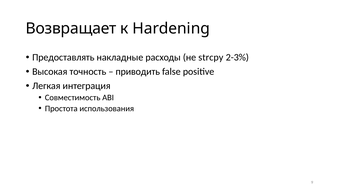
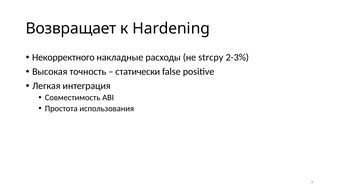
Предоставлять: Предоставлять -> Некорректного (63, 57)
приводить: приводить -> статически (138, 72)
